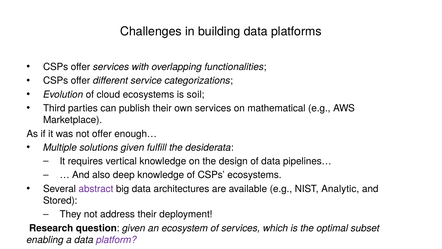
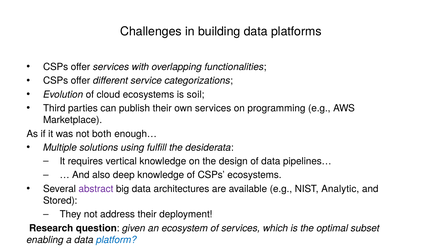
mathematical: mathematical -> programming (276, 108)
not offer: offer -> both (102, 134)
solutions given: given -> using (133, 147)
platform colour: purple -> blue (116, 240)
